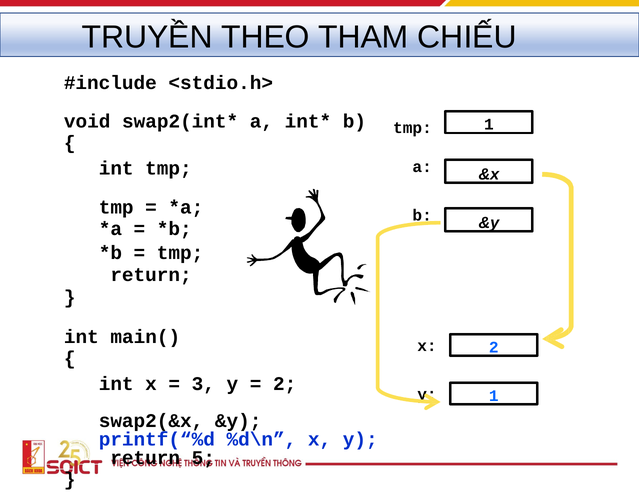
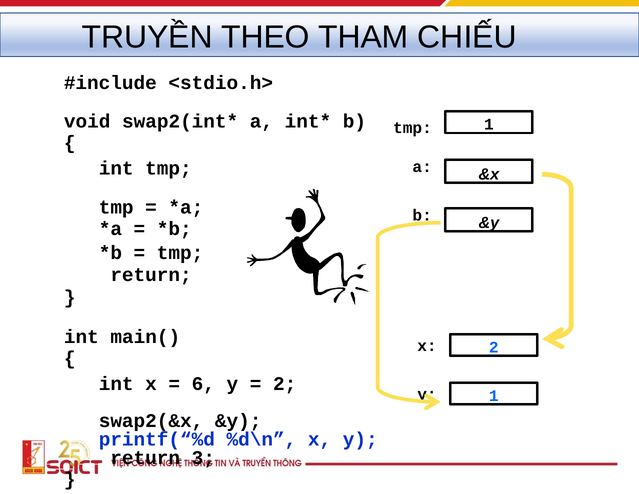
3: 3 -> 6 (203, 384)
5: 5 -> 3 (203, 458)
